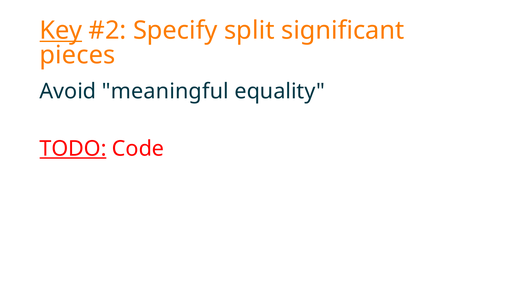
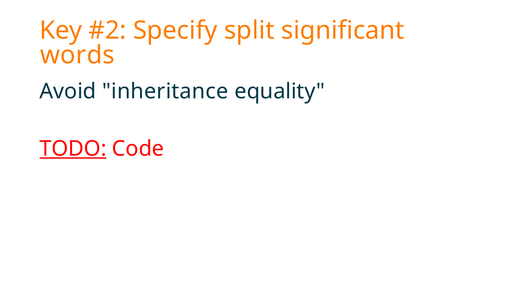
Key underline: present -> none (61, 30)
pieces: pieces -> words (77, 55)
meaningful: meaningful -> inheritance (165, 91)
